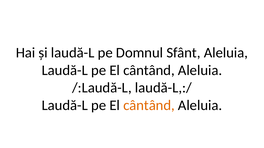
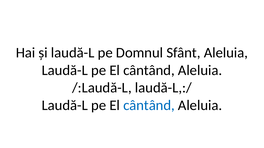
cântând colour: orange -> blue (149, 106)
